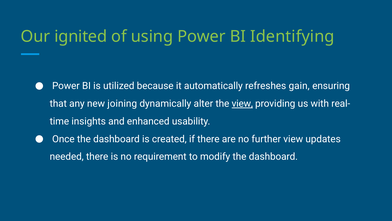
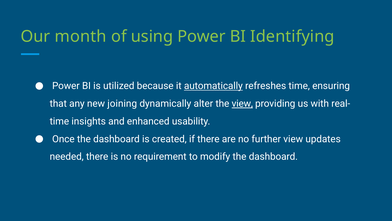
ignited: ignited -> month (81, 36)
automatically underline: none -> present (213, 86)
refreshes gain: gain -> time (299, 86)
